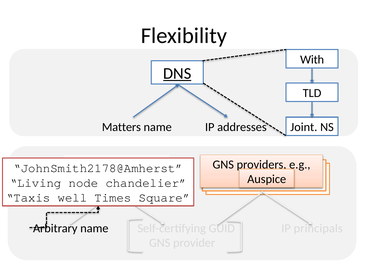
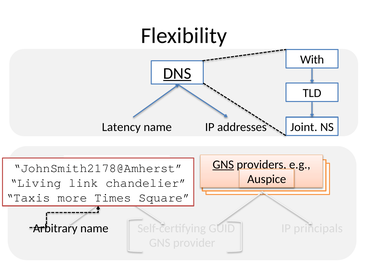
Matters: Matters -> Latency (121, 127)
GNS underline: none -> present (223, 165)
node: node -> link (83, 183)
well: well -> more (72, 198)
